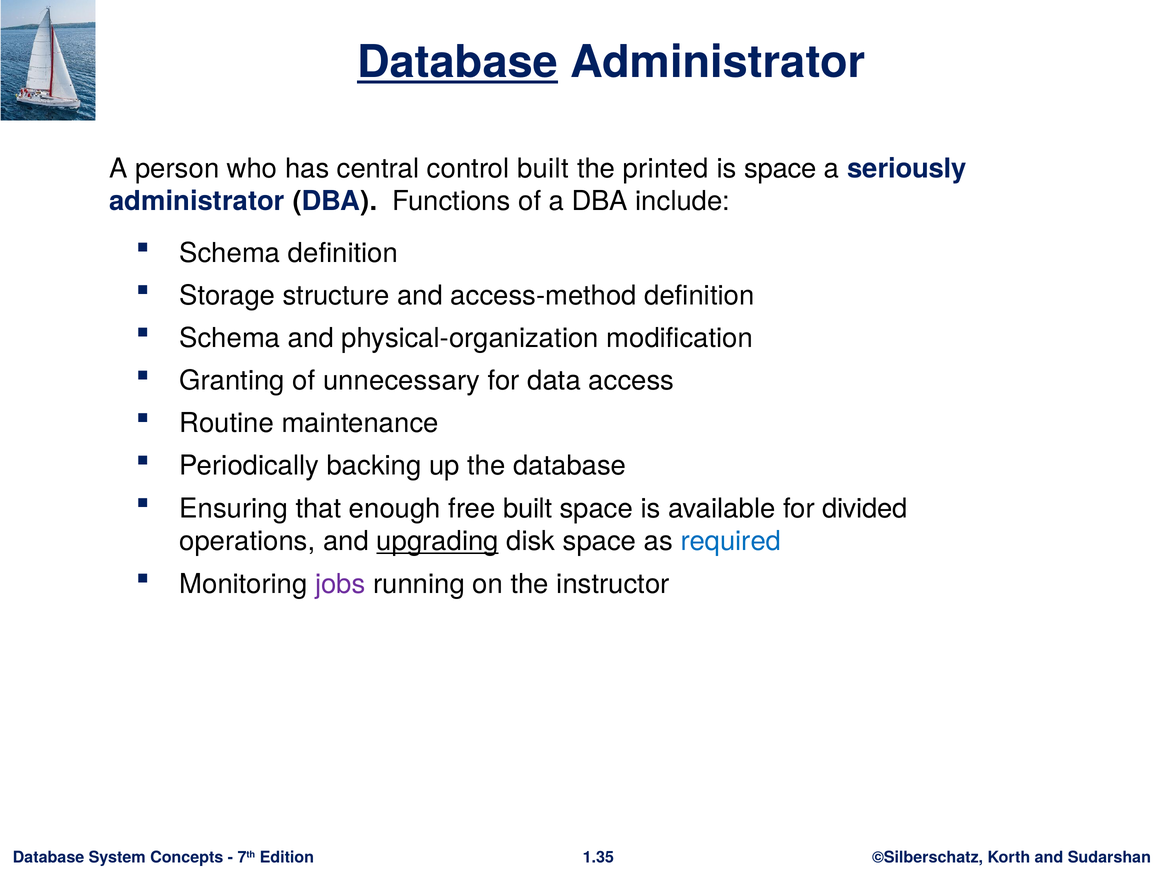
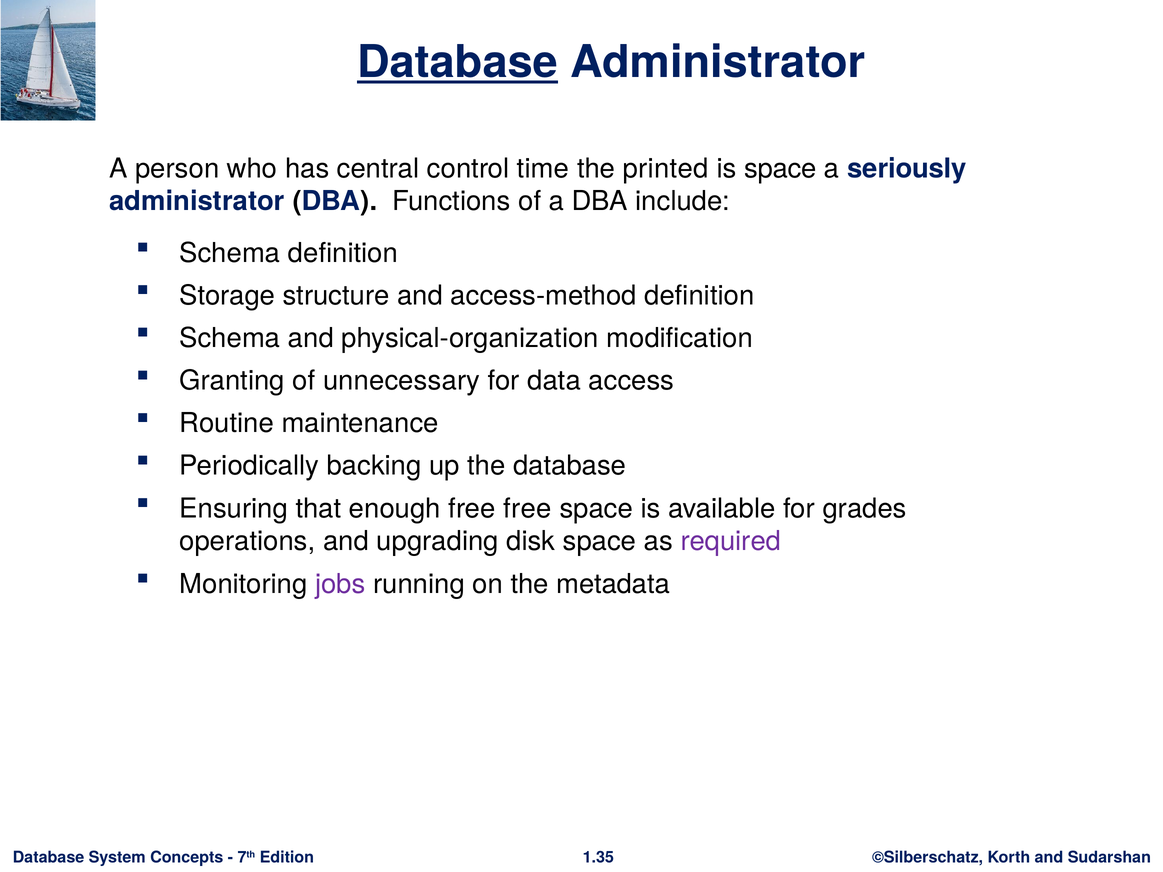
control built: built -> time (543, 168)
free built: built -> free (527, 509)
divided: divided -> grades (865, 509)
upgrading underline: present -> none (438, 542)
required colour: blue -> purple (731, 542)
instructor: instructor -> metadata (613, 584)
